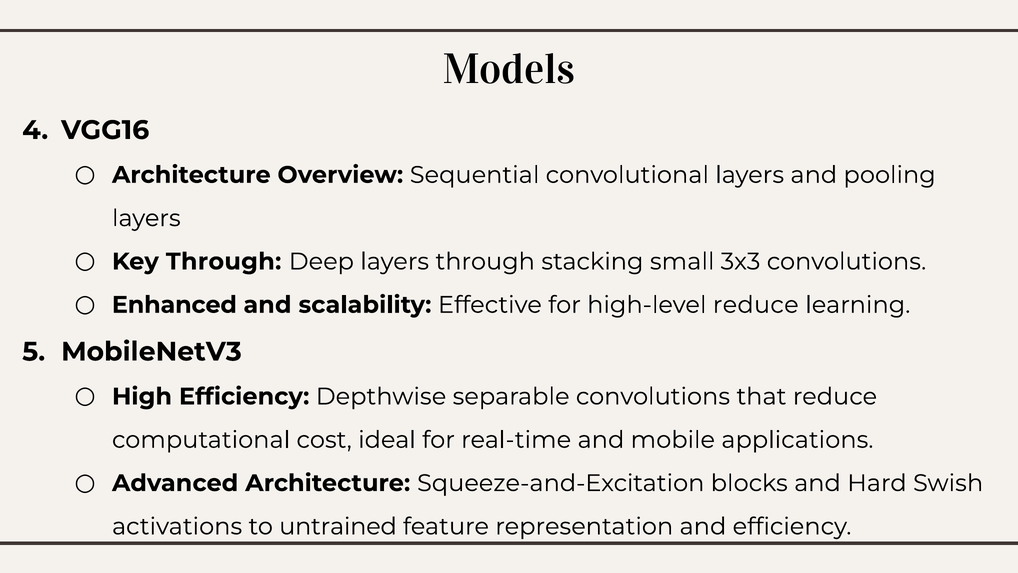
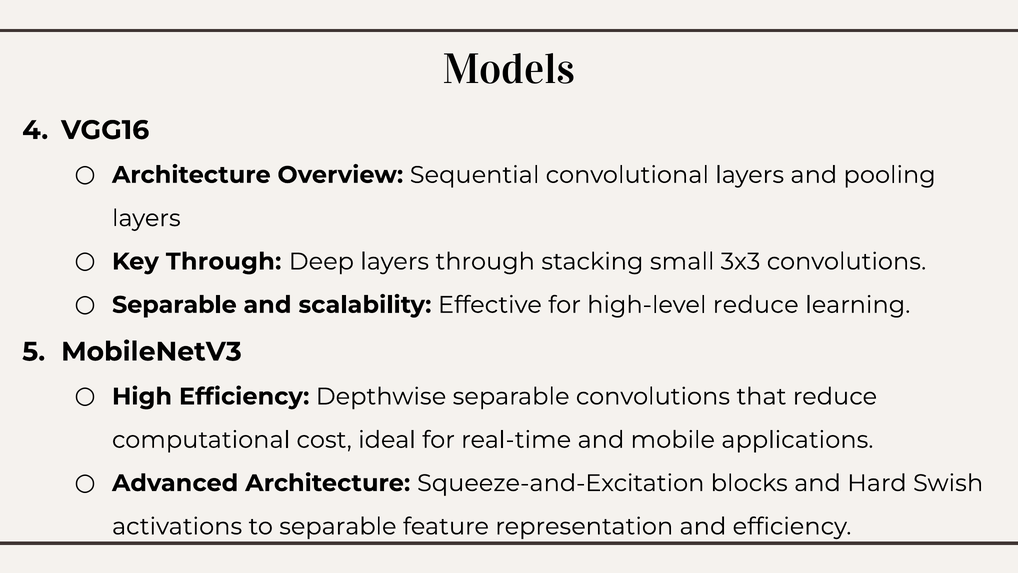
Enhanced: Enhanced -> Separable (174, 305)
to untrained: untrained -> separable (338, 526)
